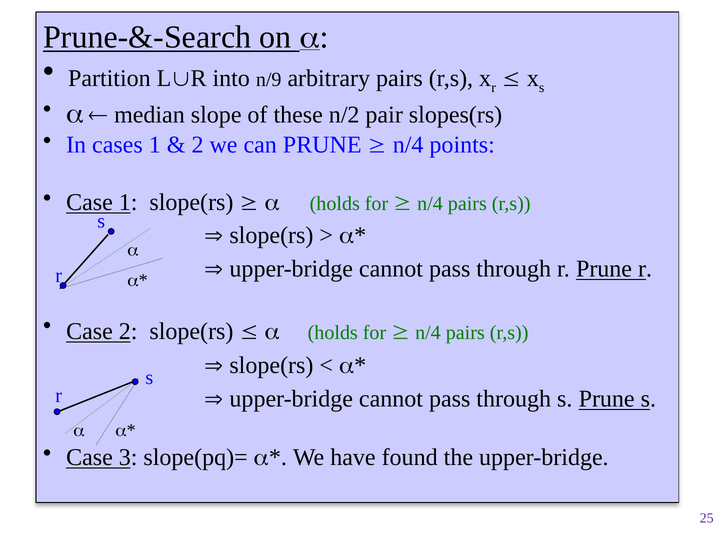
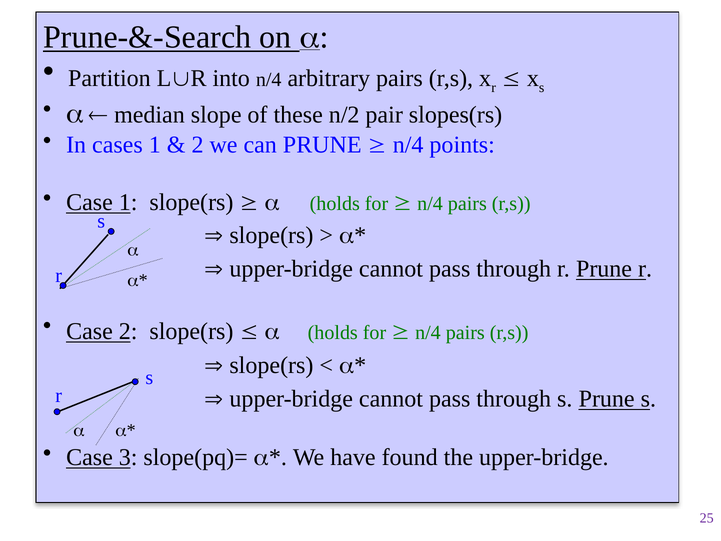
into n/9: n/9 -> n/4 (269, 79)
